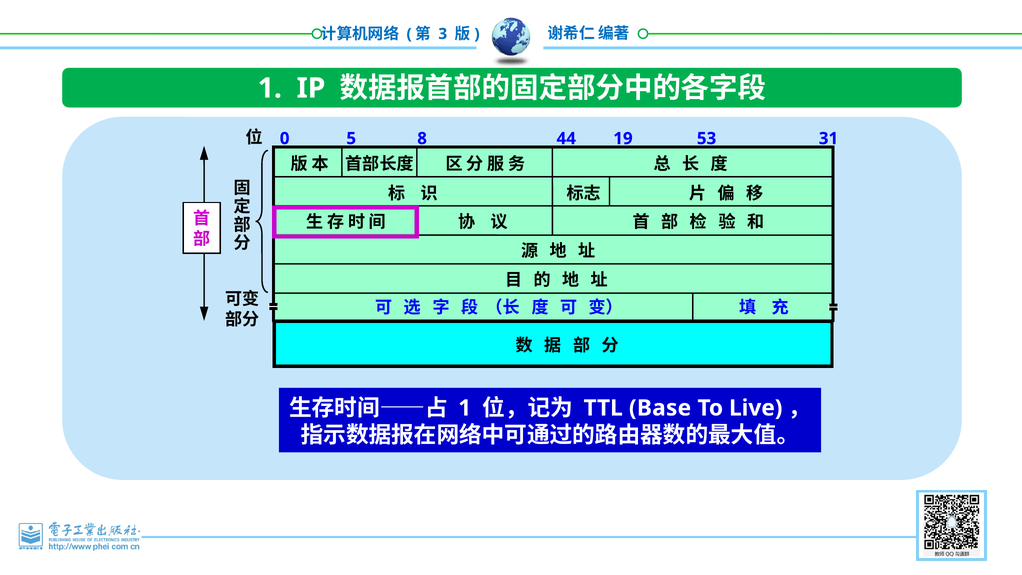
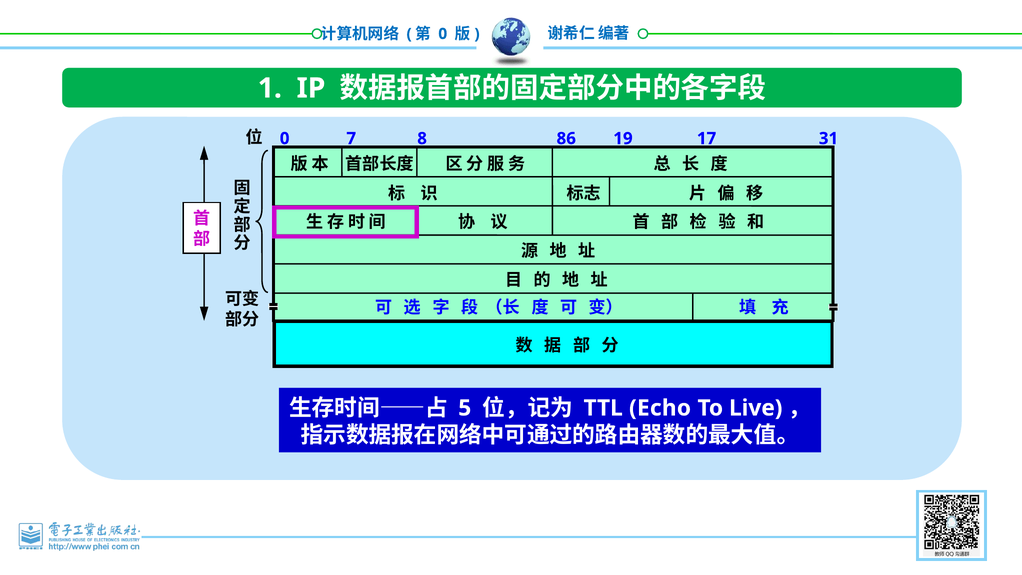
3: 3 -> 0 (443, 34)
5: 5 -> 7 (351, 139)
44: 44 -> 86 (566, 139)
53: 53 -> 17 (707, 139)
1: 1 -> 5 (465, 408)
Base: Base -> Echo (660, 408)
